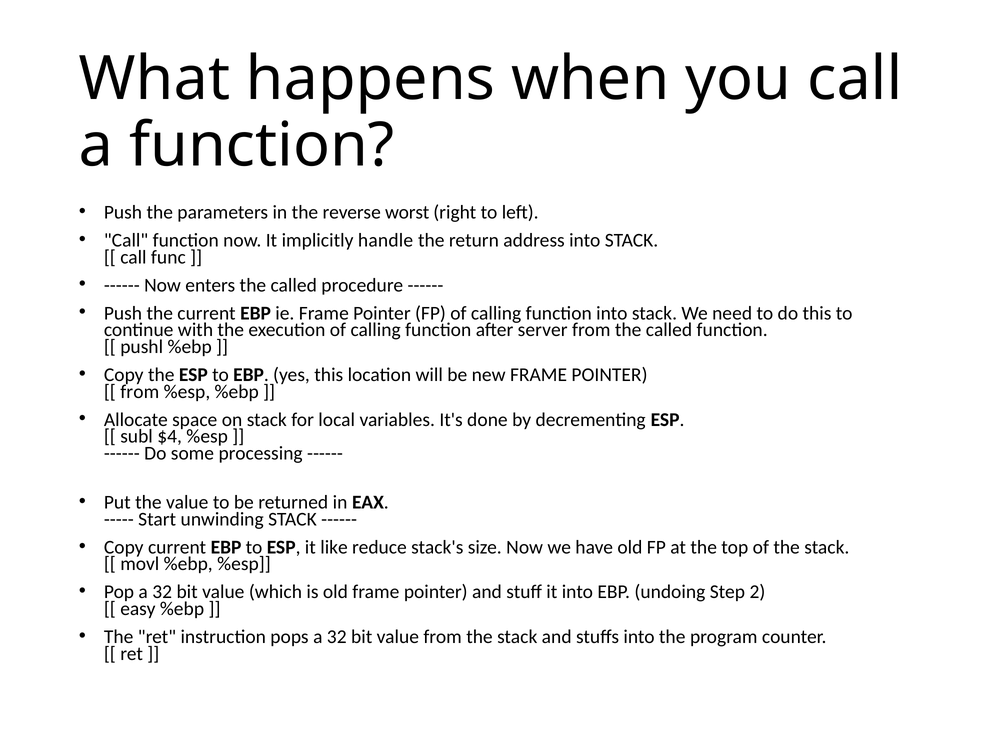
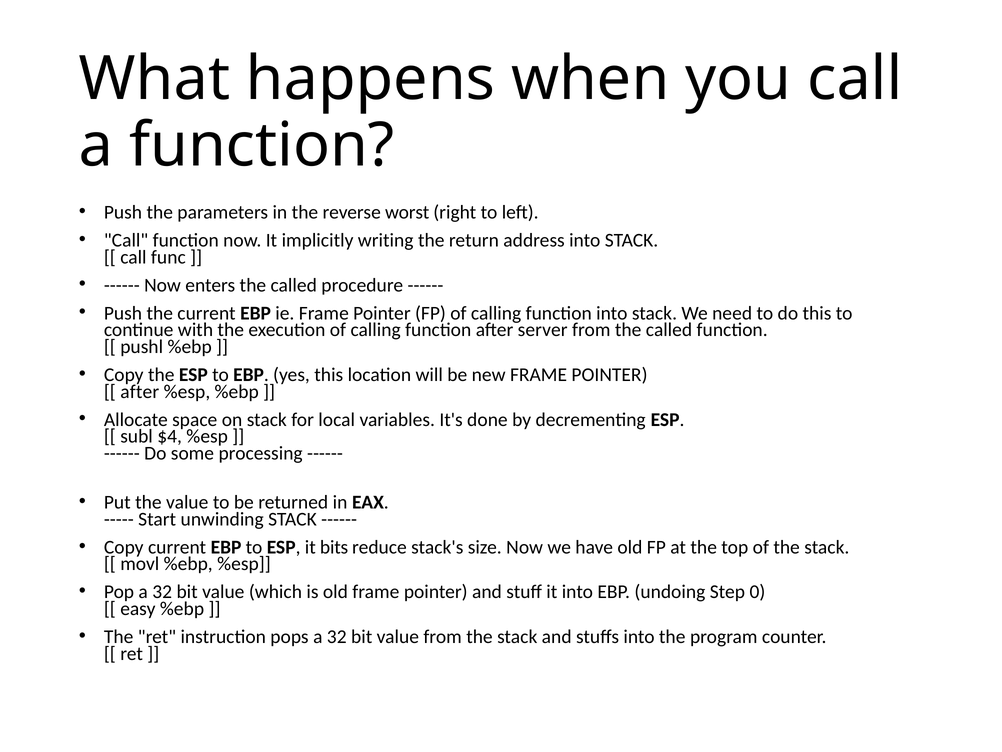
handle: handle -> writing (386, 240)
from: from -> after (140, 391)
like: like -> bits (334, 547)
2: 2 -> 0 (757, 592)
